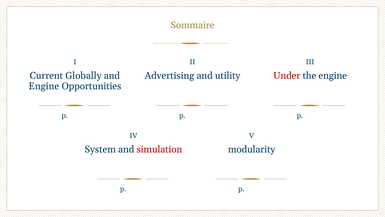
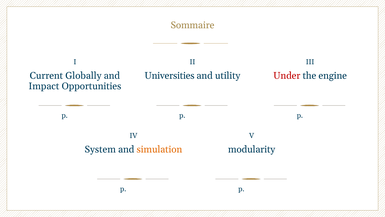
Advertising: Advertising -> Universities (170, 76)
Engine: Engine -> Impact (44, 86)
simulation colour: red -> orange (159, 149)
